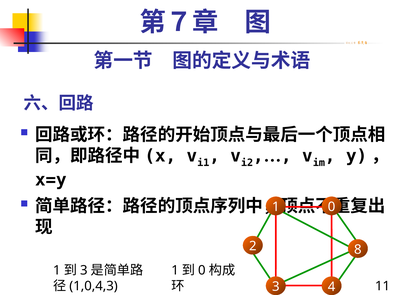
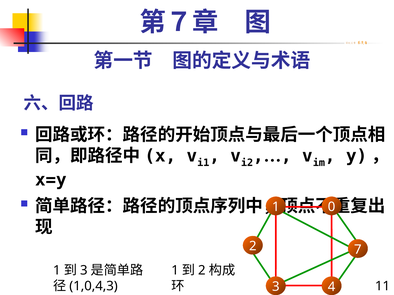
8: 8 -> 7 (358, 250)
0: 0 -> 2 (202, 271)
